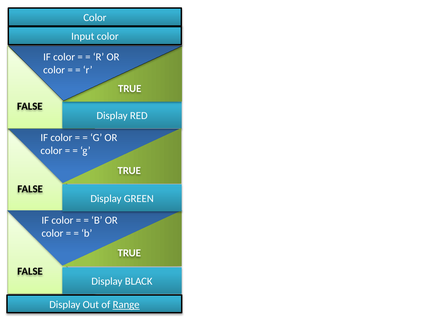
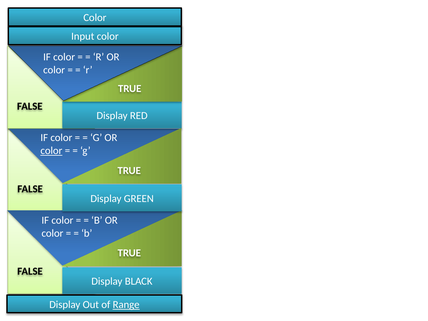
color underline: none -> present (51, 151)
